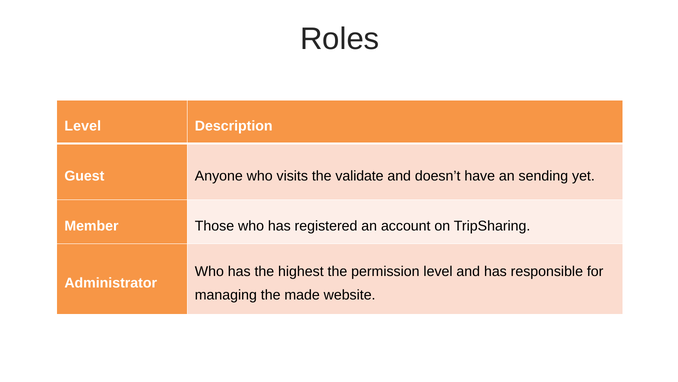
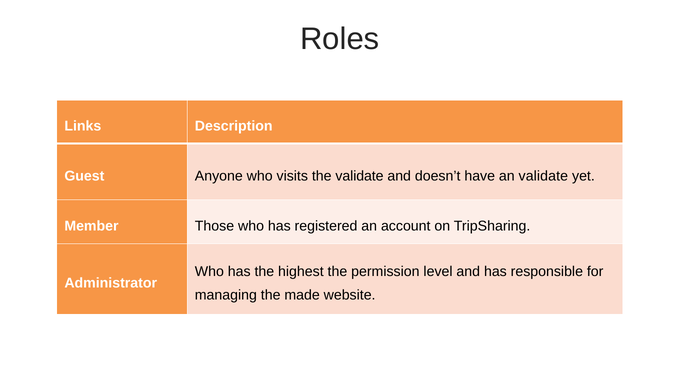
Level: Level -> Links (83, 126)
an sending: sending -> validate (543, 176)
